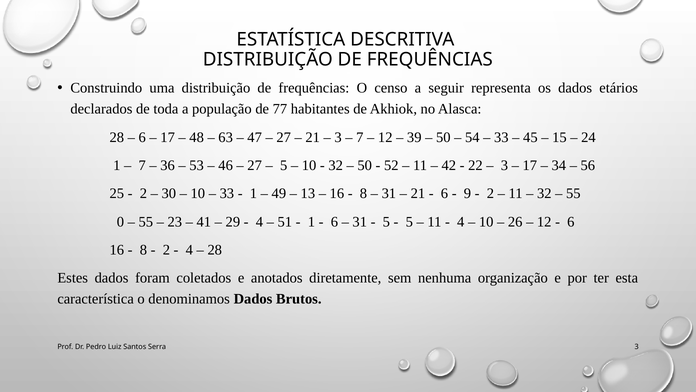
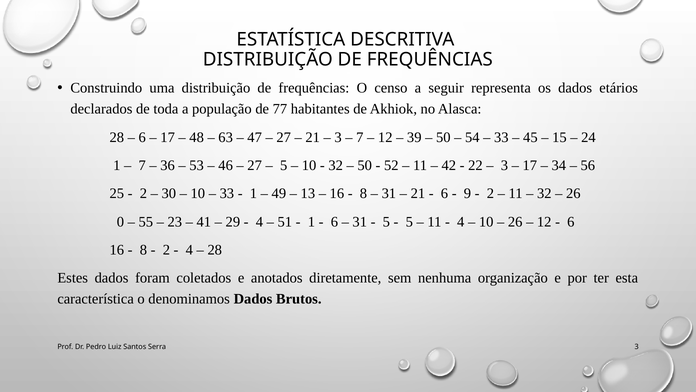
55: 55 -> 26 (573, 193)
